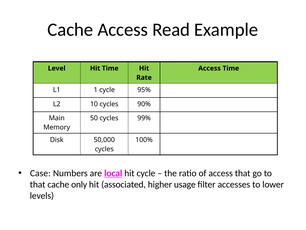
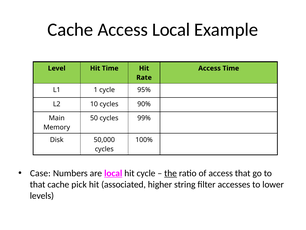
Access Read: Read -> Local (171, 30)
the underline: none -> present (171, 173)
only: only -> pick (79, 184)
usage: usage -> string (185, 184)
